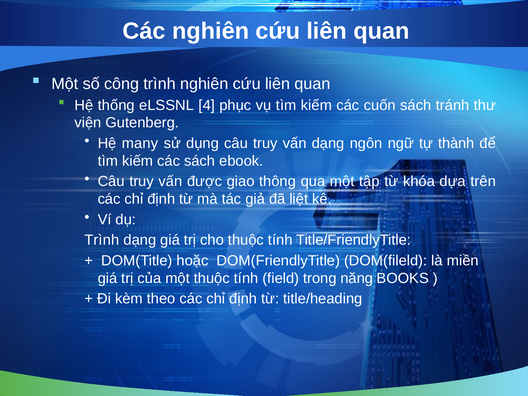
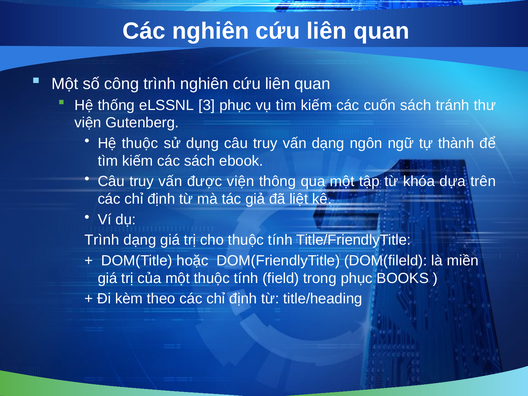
4: 4 -> 3 (207, 105)
Hệ many: many -> thuộc (140, 143)
được giao: giao -> viện (241, 181)
trong năng: năng -> phục (357, 278)
